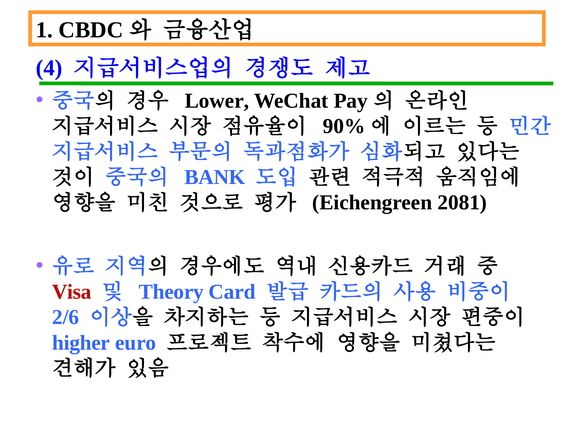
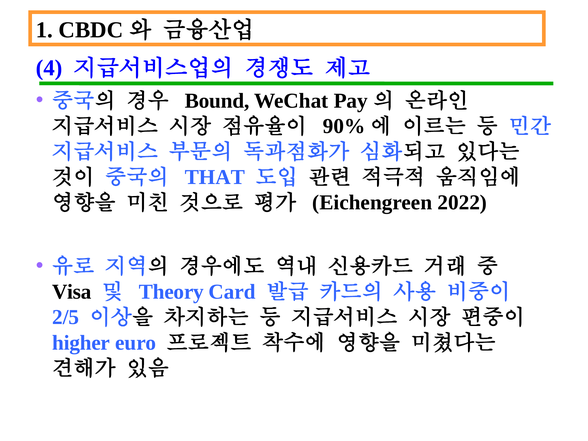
Lower: Lower -> Bound (217, 101)
BANK: BANK -> THAT (215, 177)
2081: 2081 -> 2022 (462, 203)
Visa colour: red -> black (72, 292)
2/6: 2/6 -> 2/5 (66, 317)
